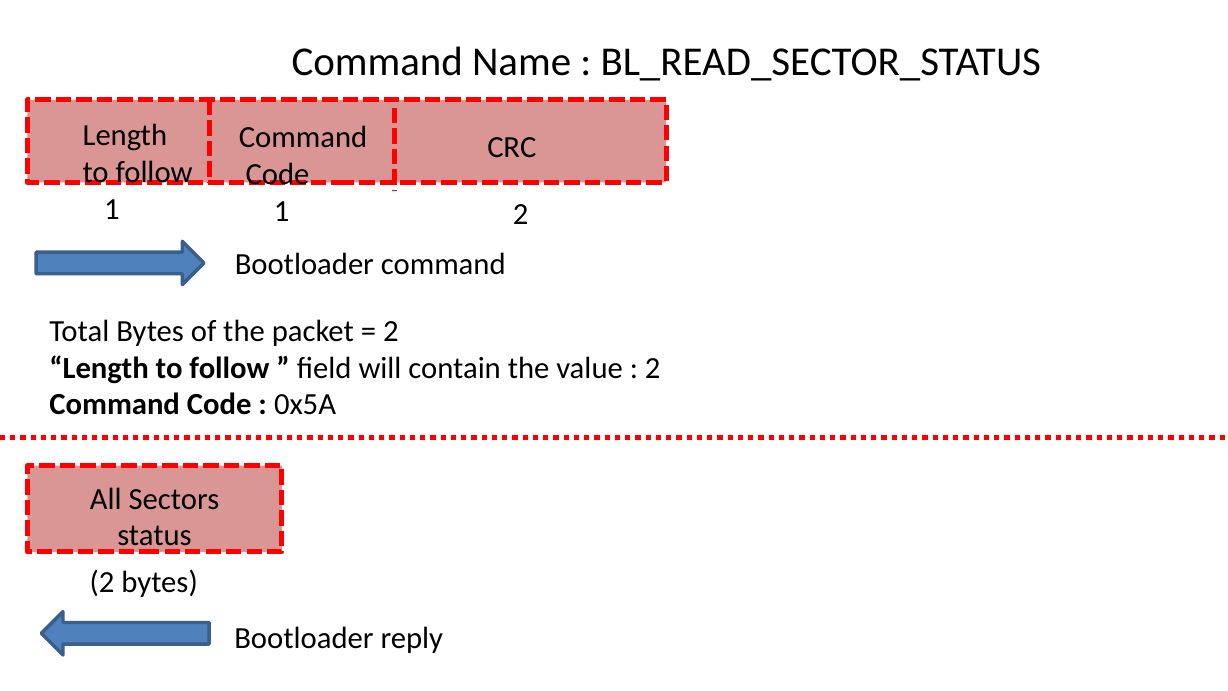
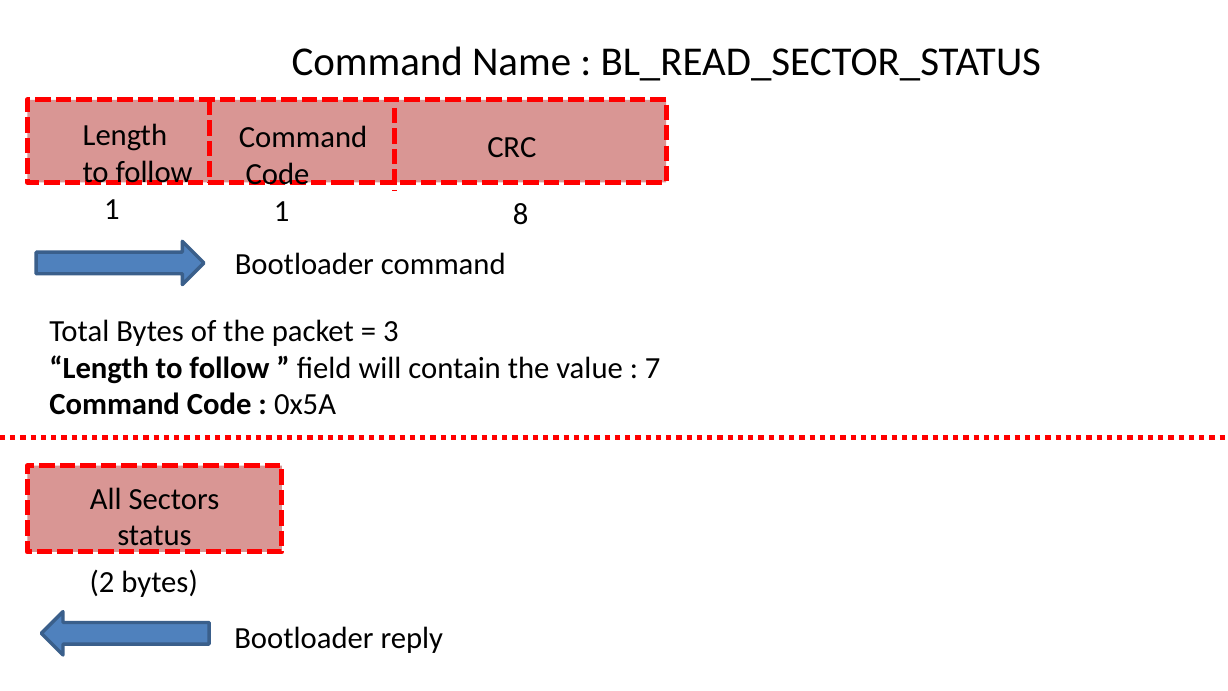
1 2: 2 -> 8 (521, 214)
2: 2 -> 3 (391, 331)
2: 2 -> 7 (653, 368)
